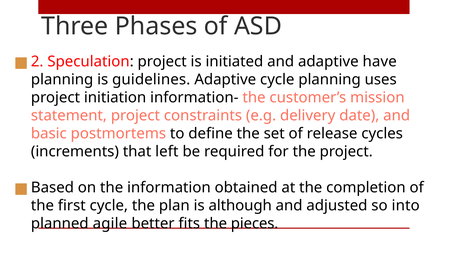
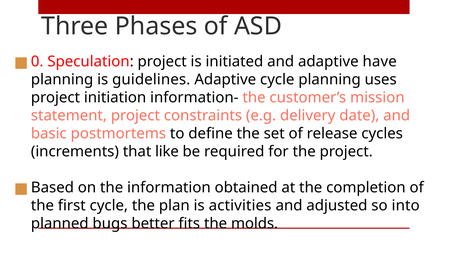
2: 2 -> 0 (37, 62)
left: left -> like (167, 152)
although: although -> activities (240, 206)
agile: agile -> bugs (110, 224)
pieces: pieces -> molds (255, 224)
